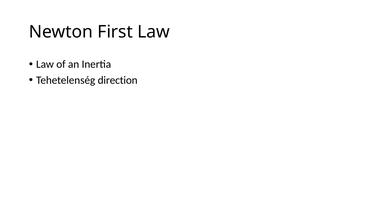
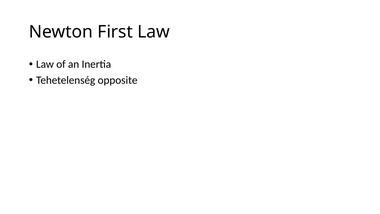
direction: direction -> opposite (118, 80)
